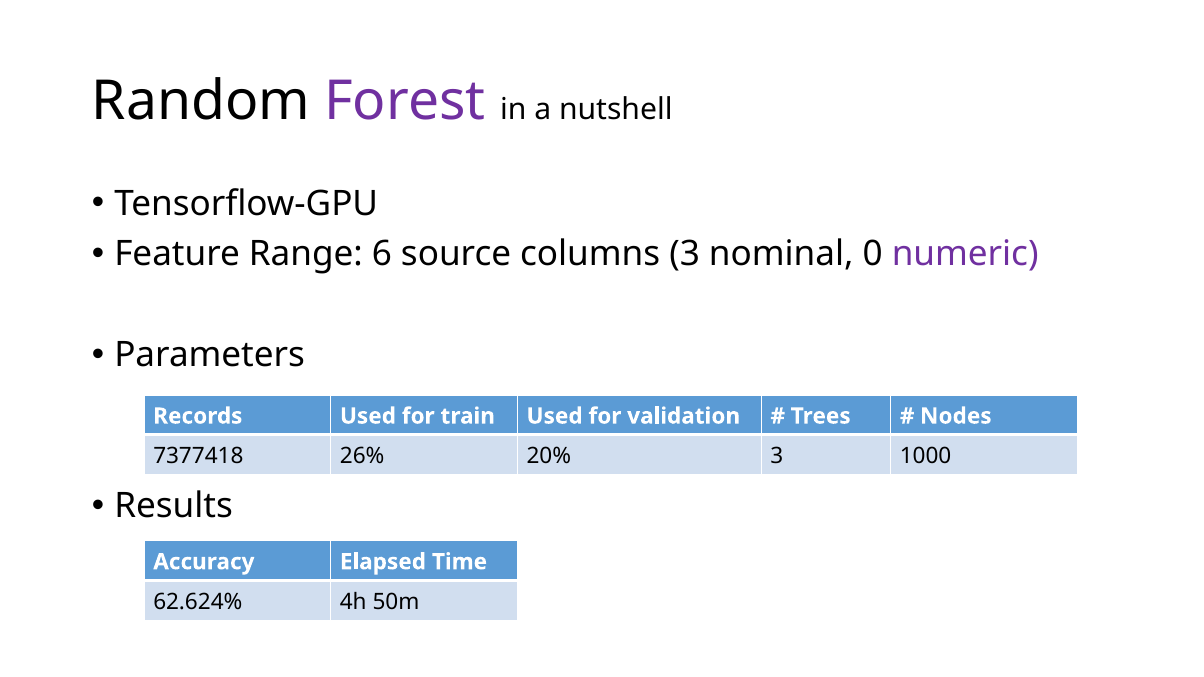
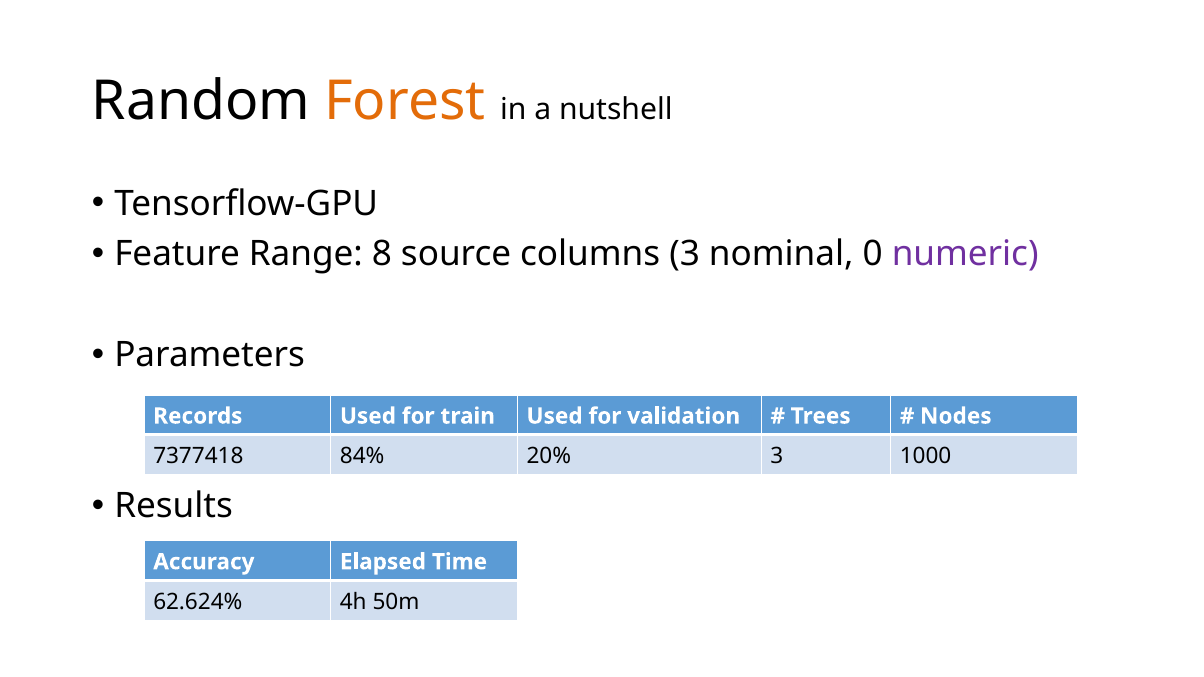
Forest colour: purple -> orange (405, 101)
6: 6 -> 8 (382, 254)
26%: 26% -> 84% (362, 456)
